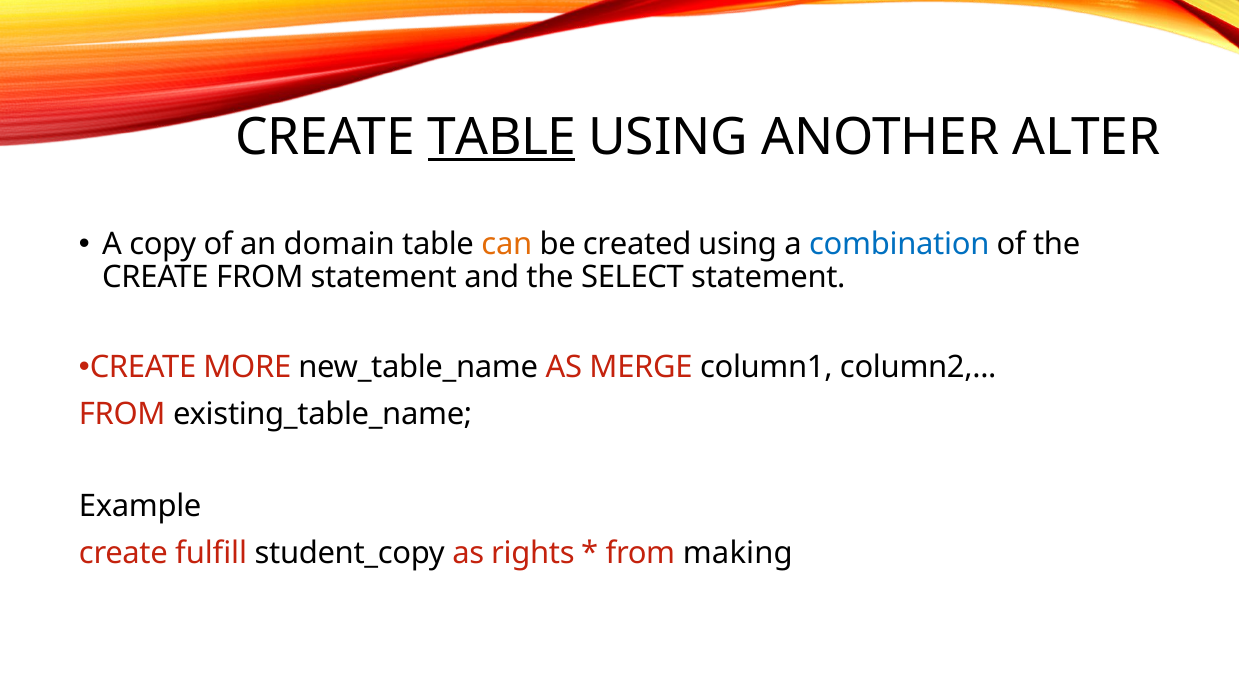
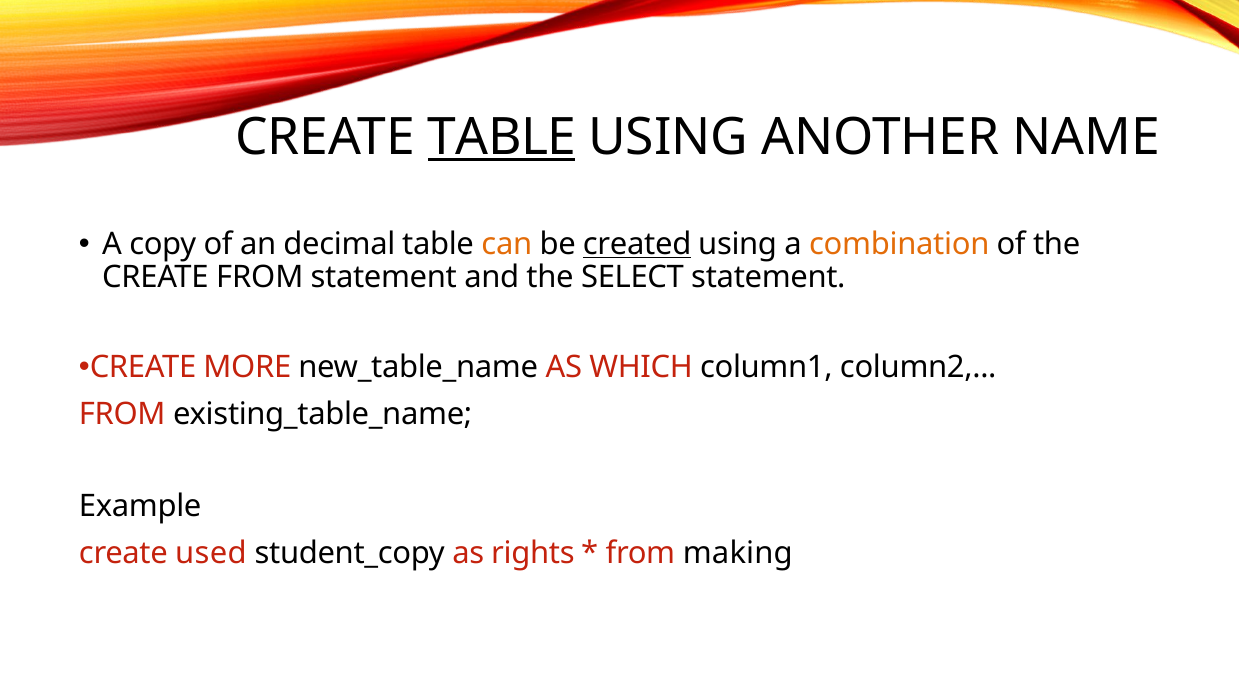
ALTER: ALTER -> NAME (1086, 137)
domain: domain -> decimal (339, 244)
created underline: none -> present (637, 244)
combination colour: blue -> orange (899, 244)
MERGE: MERGE -> WHICH (641, 368)
fulfill: fulfill -> used (211, 553)
